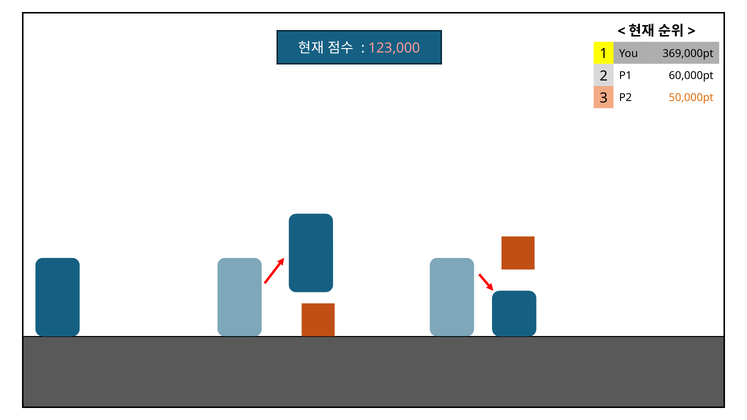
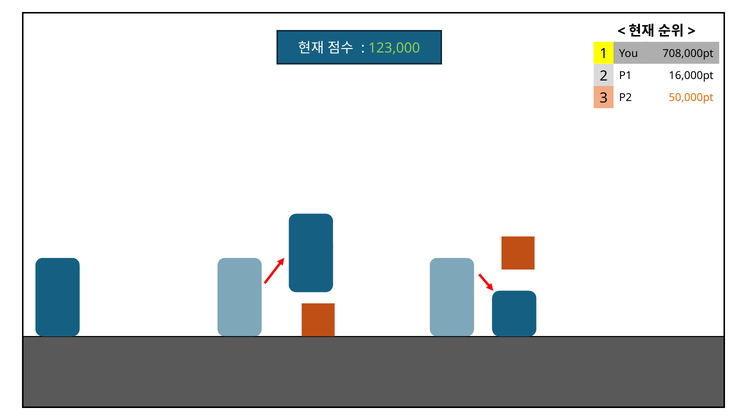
123,000 colour: pink -> light green (394, 48)
369,000pt: 369,000pt -> 708,000pt (688, 54)
60,000pt: 60,000pt -> 16,000pt (691, 76)
